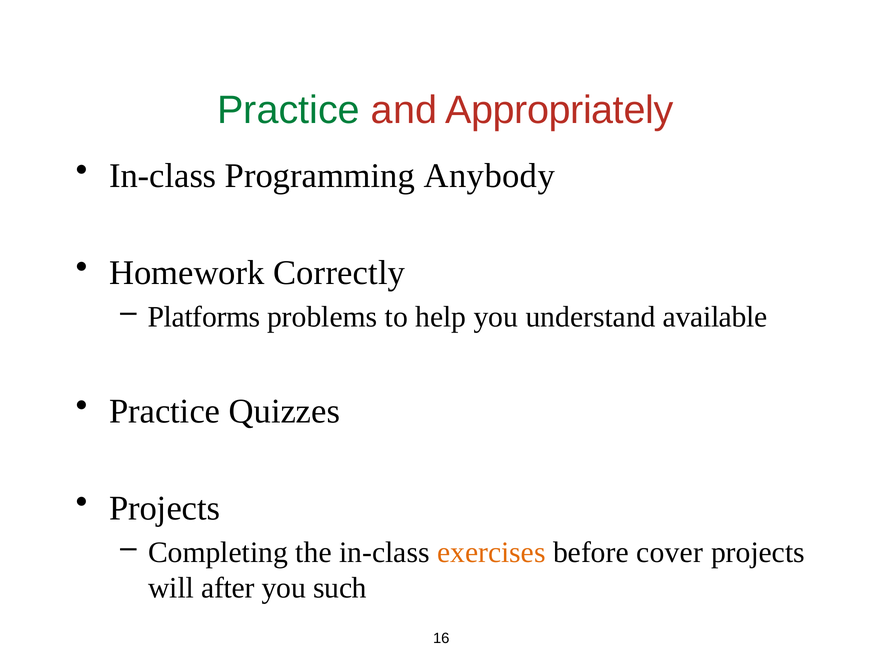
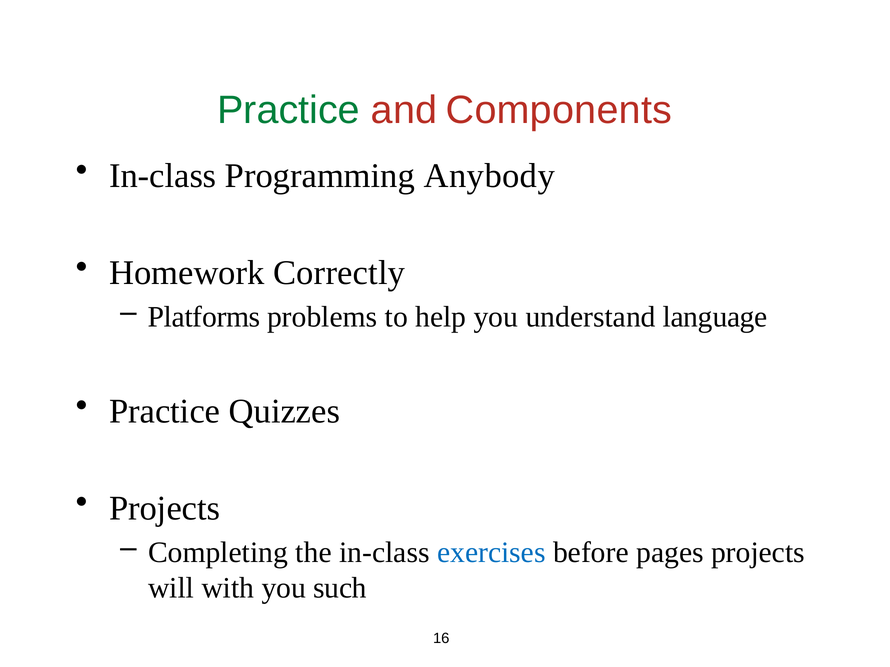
Appropriately: Appropriately -> Components (559, 110)
available: available -> language (715, 317)
exercises colour: orange -> blue (491, 553)
cover: cover -> pages (670, 553)
after: after -> with (228, 588)
